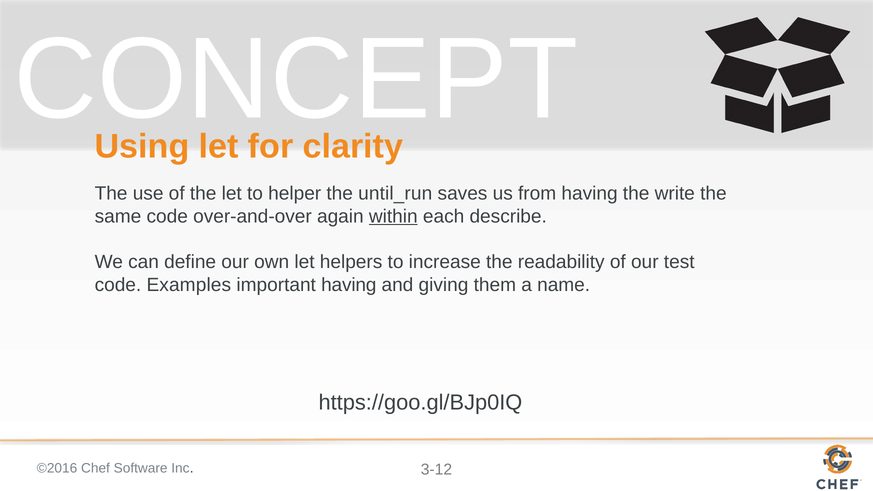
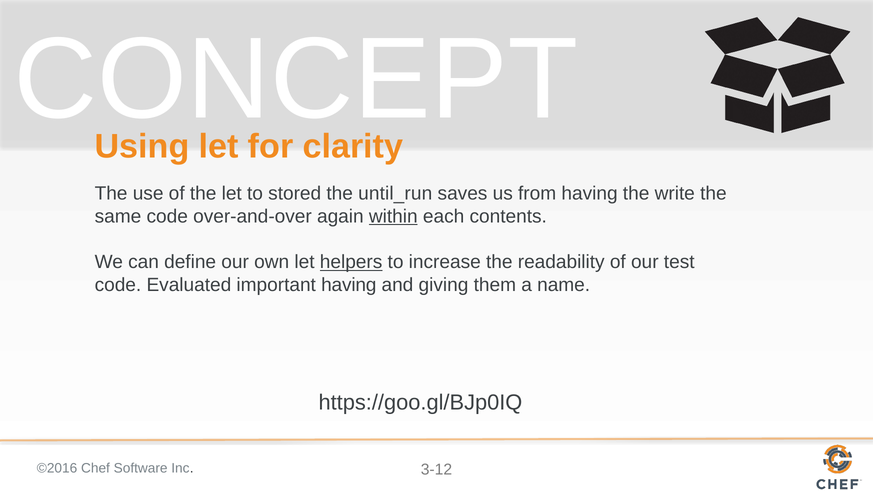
helper: helper -> stored (295, 193)
describe: describe -> contents (508, 216)
helpers underline: none -> present (351, 262)
Examples: Examples -> Evaluated (189, 285)
